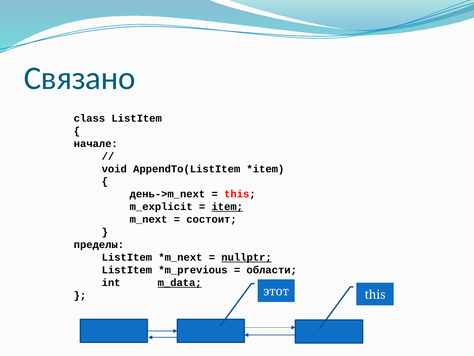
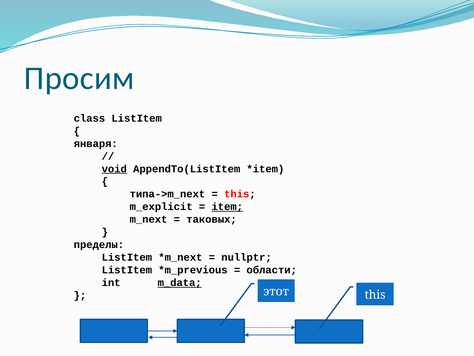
Связано: Связано -> Просим (79, 78)
начале: начале -> января (96, 143)
void underline: none -> present (114, 169)
день->m_next: день->m_next -> типа->m_next (167, 194)
состоит: состоит -> таковых (212, 219)
nullptr underline: present -> none (247, 257)
